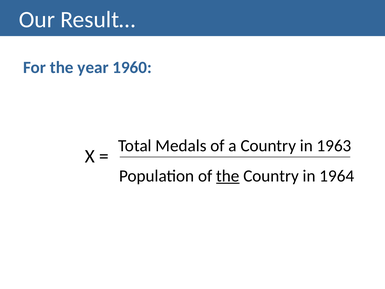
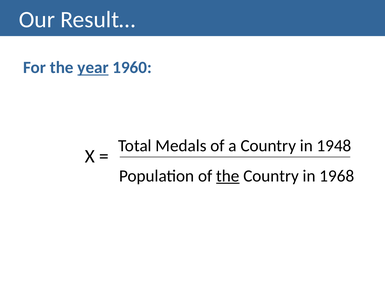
year underline: none -> present (93, 68)
1963: 1963 -> 1948 (334, 146)
1964: 1964 -> 1968 (337, 176)
